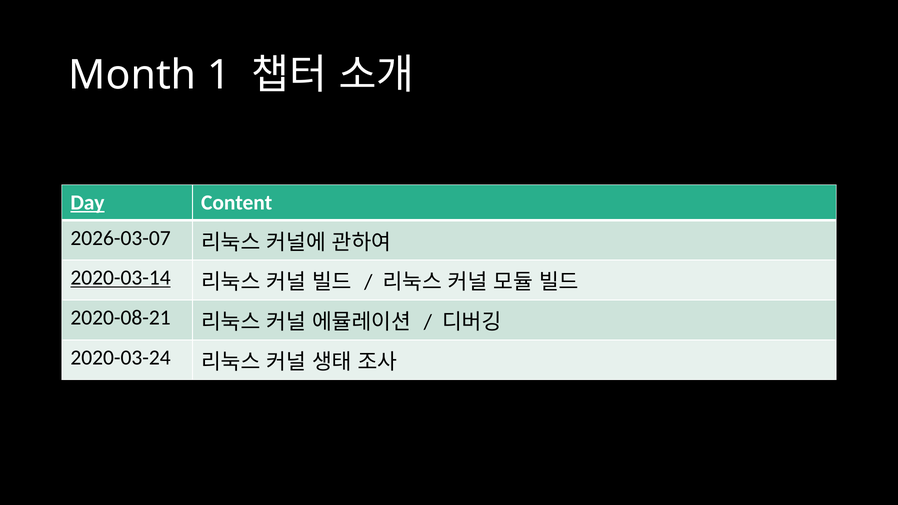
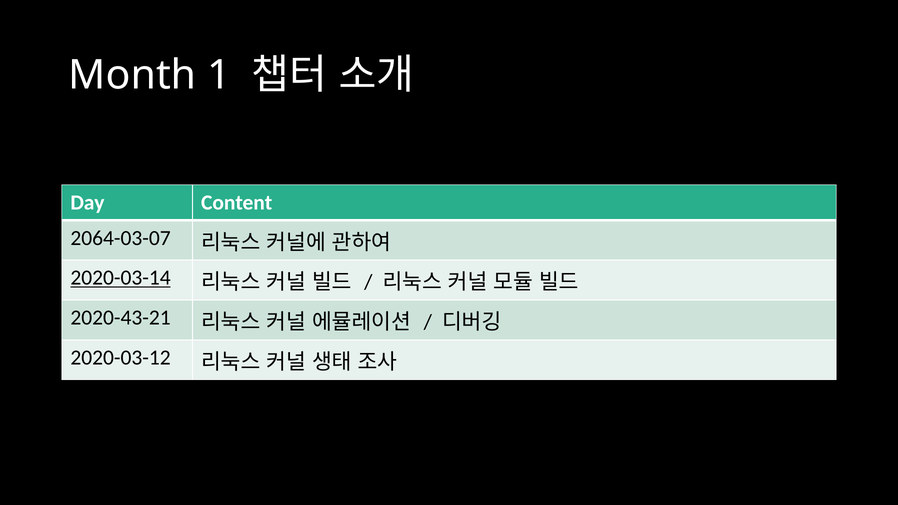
Day underline: present -> none (87, 203)
2026-03-07: 2026-03-07 -> 2064-03-07 (121, 238)
2020-08-21: 2020-08-21 -> 2020-43-21 (121, 318)
2020-03-24: 2020-03-24 -> 2020-03-12 (121, 358)
